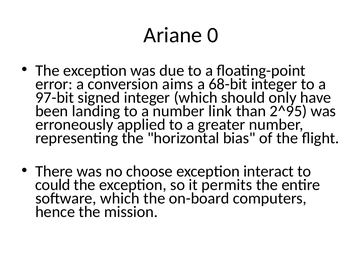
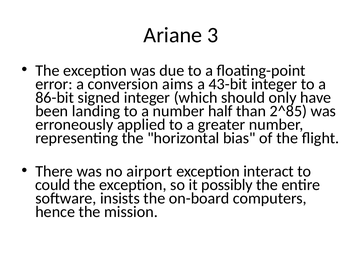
0: 0 -> 3 (213, 35)
68-bit: 68-bit -> 43-bit (228, 84)
97-bit: 97-bit -> 86-bit (55, 98)
link: link -> half (220, 111)
2^95: 2^95 -> 2^85 (288, 111)
choose: choose -> airport (149, 172)
permits: permits -> possibly (227, 185)
software which: which -> insists (120, 199)
